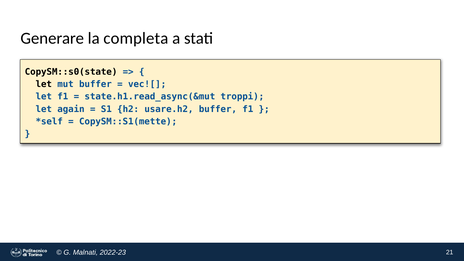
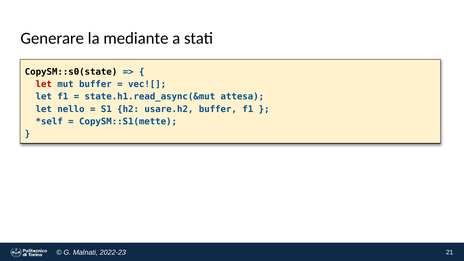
completa: completa -> mediante (136, 38)
let colour: black -> red (44, 84)
troppi: troppi -> attesa (242, 97)
again: again -> nello (71, 109)
